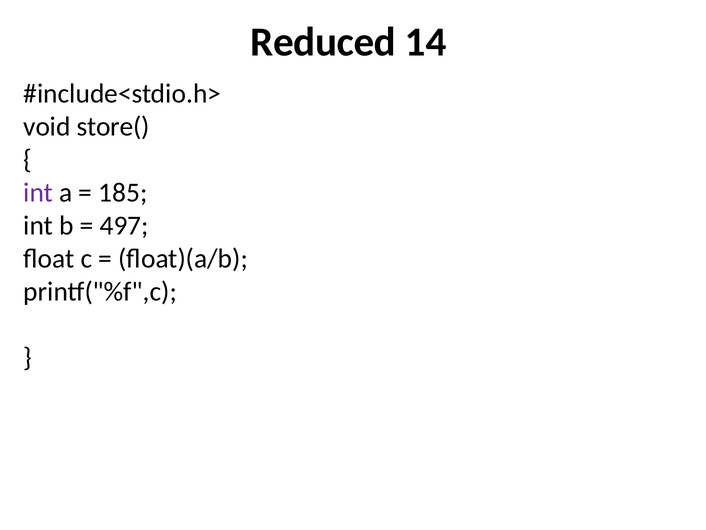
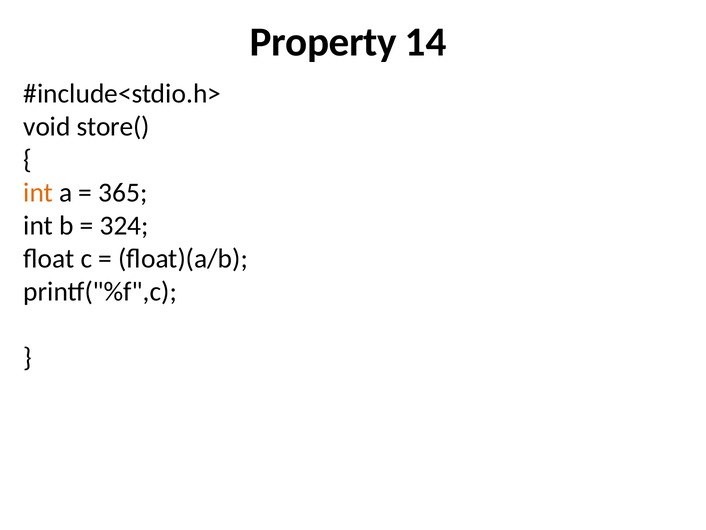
Reduced: Reduced -> Property (323, 42)
int colour: purple -> orange (38, 192)
185: 185 -> 365 (123, 192)
497: 497 -> 324 (124, 225)
